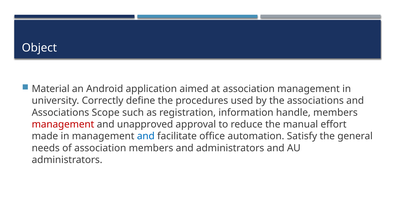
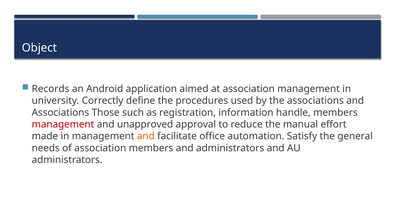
Material: Material -> Records (51, 89)
Scope: Scope -> Those (106, 113)
and colour: blue -> orange (146, 136)
